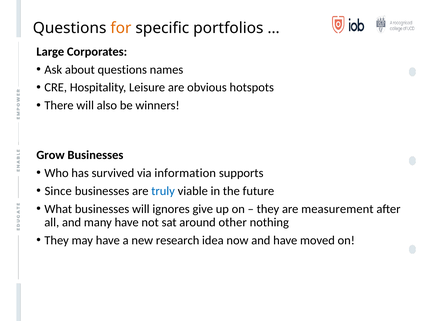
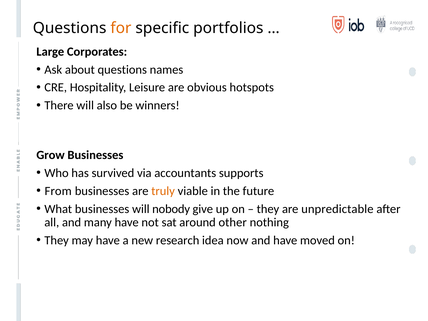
information: information -> accountants (185, 173)
Since: Since -> From (58, 191)
truly colour: blue -> orange (163, 191)
ignores: ignores -> nobody (171, 209)
measurement: measurement -> unpredictable (337, 209)
